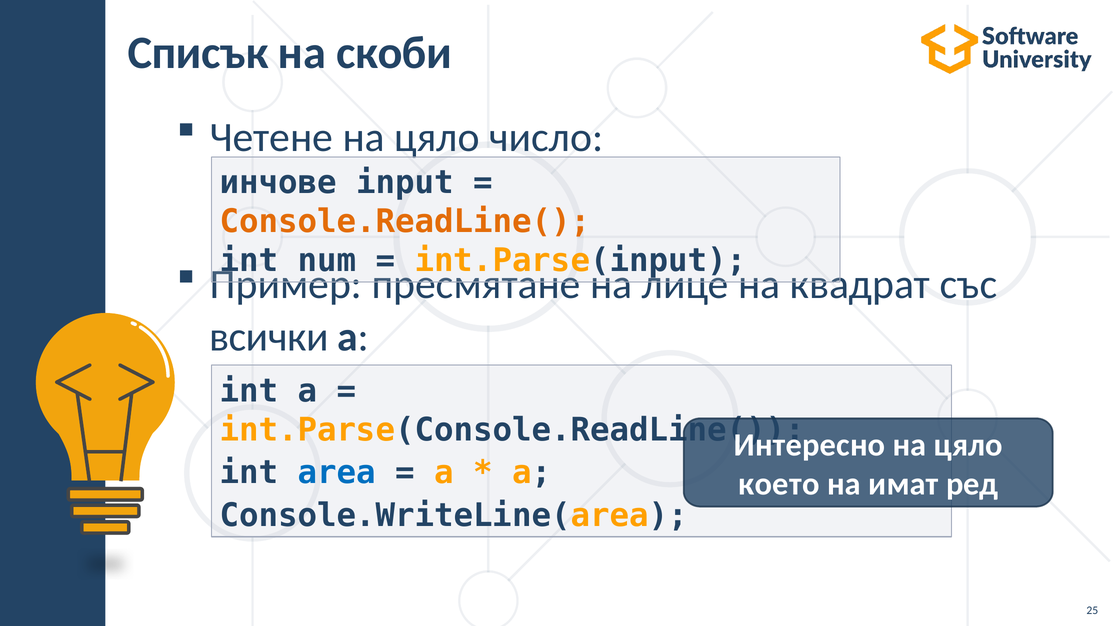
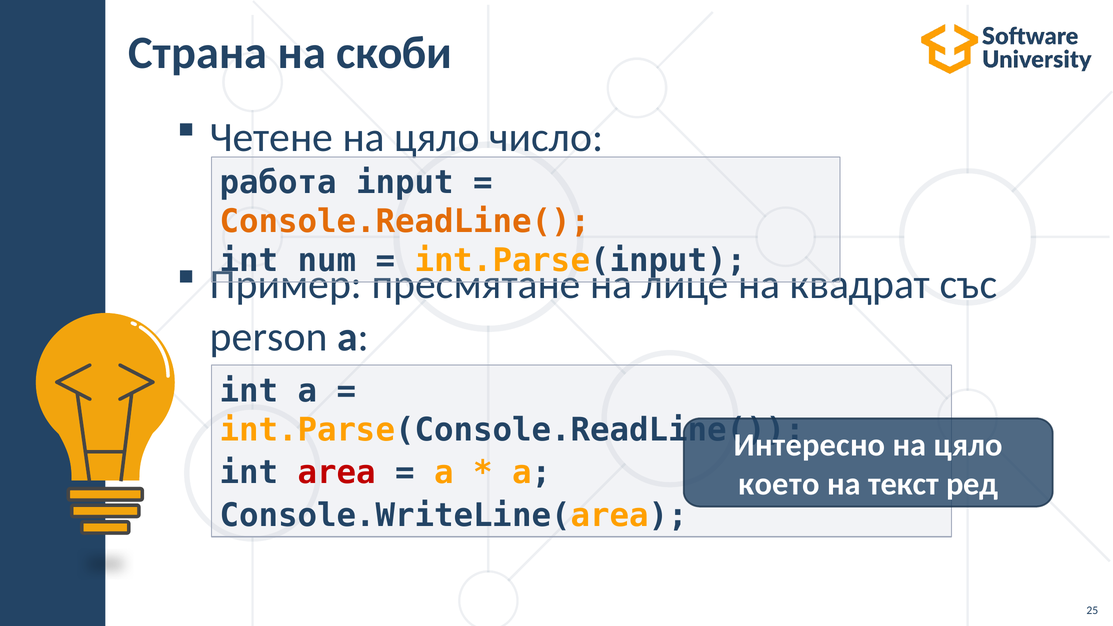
Списък: Списък -> Страна (198, 53)
инчове: инчове -> работа (278, 183)
всички: всички -> person (269, 337)
area colour: blue -> red (337, 473)
имат: имат -> текст (904, 484)
